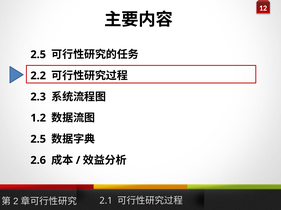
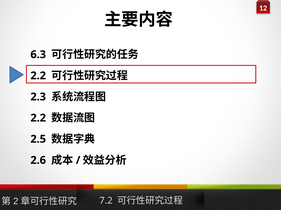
2.5: 2.5 -> 6.3 (38, 55)
1.2: 1.2 -> 2.2 (38, 118)
2.1: 2.1 -> 7.2 (106, 201)
